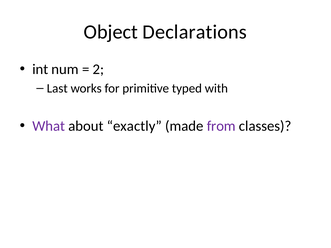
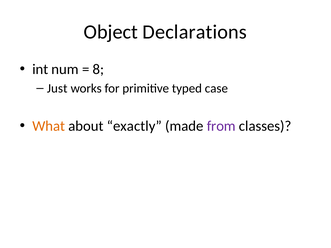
2: 2 -> 8 (98, 69)
Last: Last -> Just (57, 88)
with: with -> case (216, 88)
What colour: purple -> orange (49, 126)
